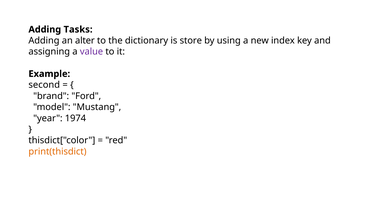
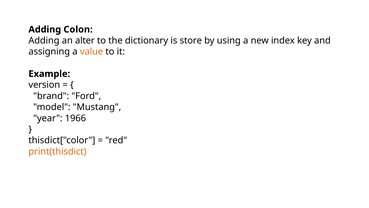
Tasks: Tasks -> Colon (78, 29)
value colour: purple -> orange (91, 52)
second: second -> version (44, 85)
1974: 1974 -> 1966 (75, 118)
